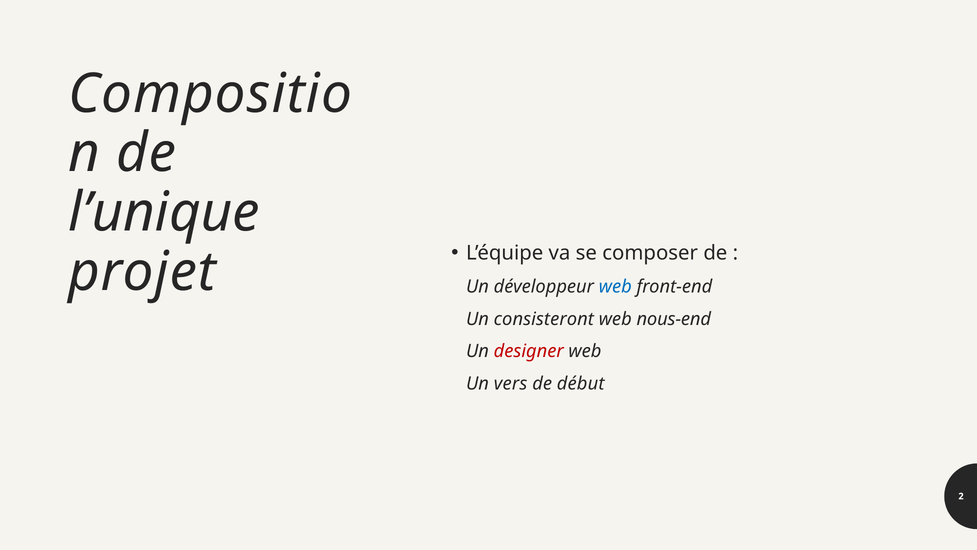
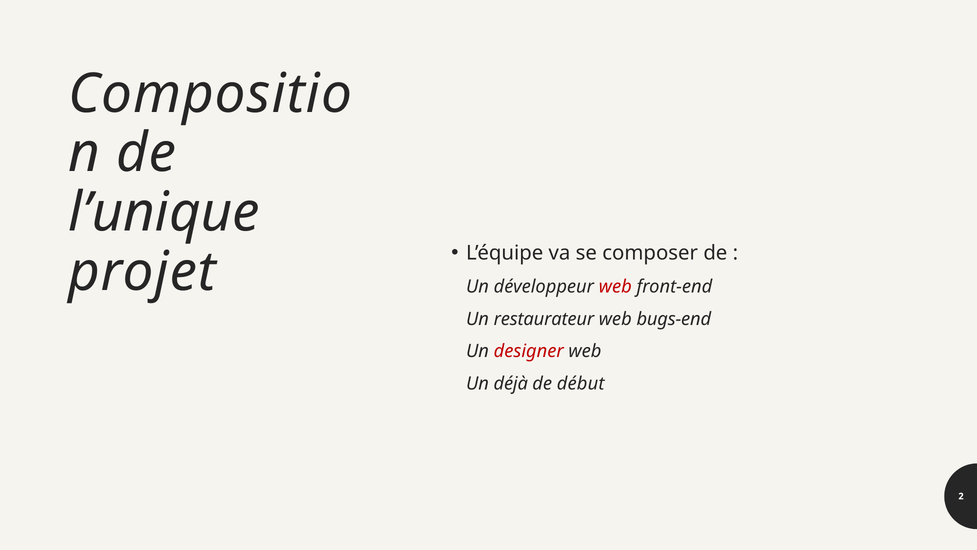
web colour: blue -> red (615, 286)
consisteront: consisteront -> restaurateur (544, 319)
nous-end: nous-end -> bugs-end (674, 319)
vers: vers -> déjà (511, 383)
